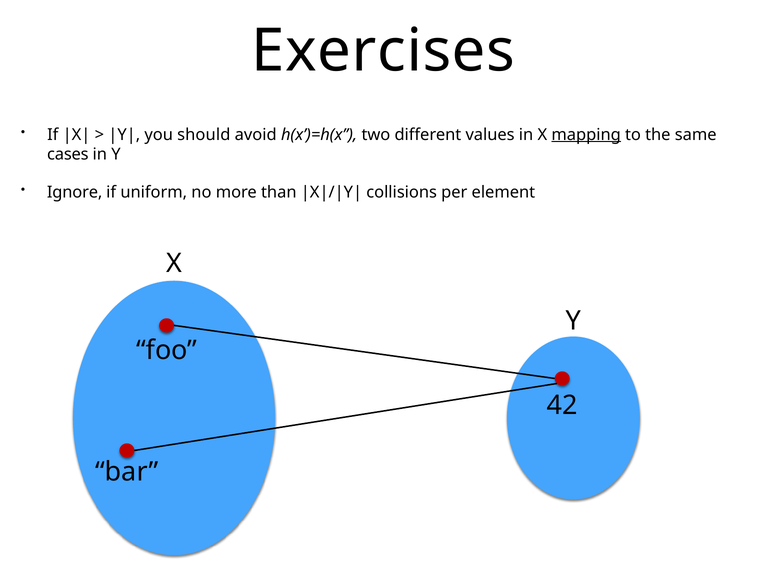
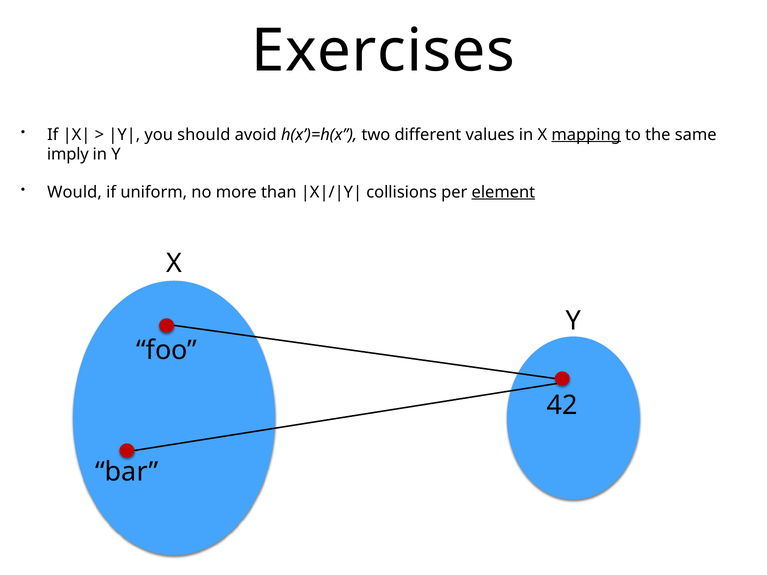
cases: cases -> imply (68, 154)
Ignore: Ignore -> Would (75, 192)
element underline: none -> present (503, 192)
